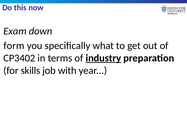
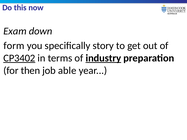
what: what -> story (103, 46)
CP3402 underline: none -> present (19, 58)
skills: skills -> then (30, 71)
with: with -> able (67, 71)
